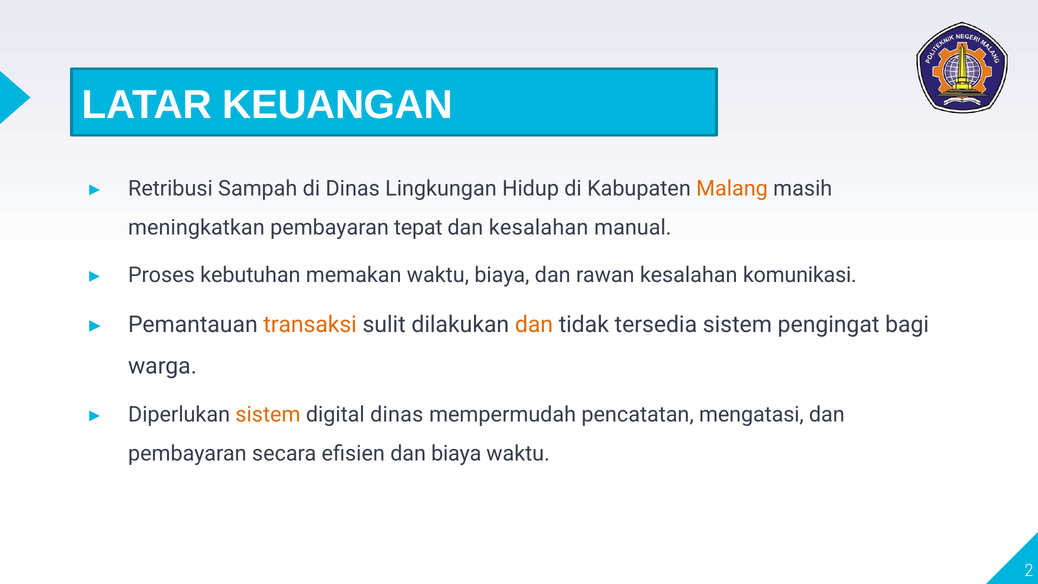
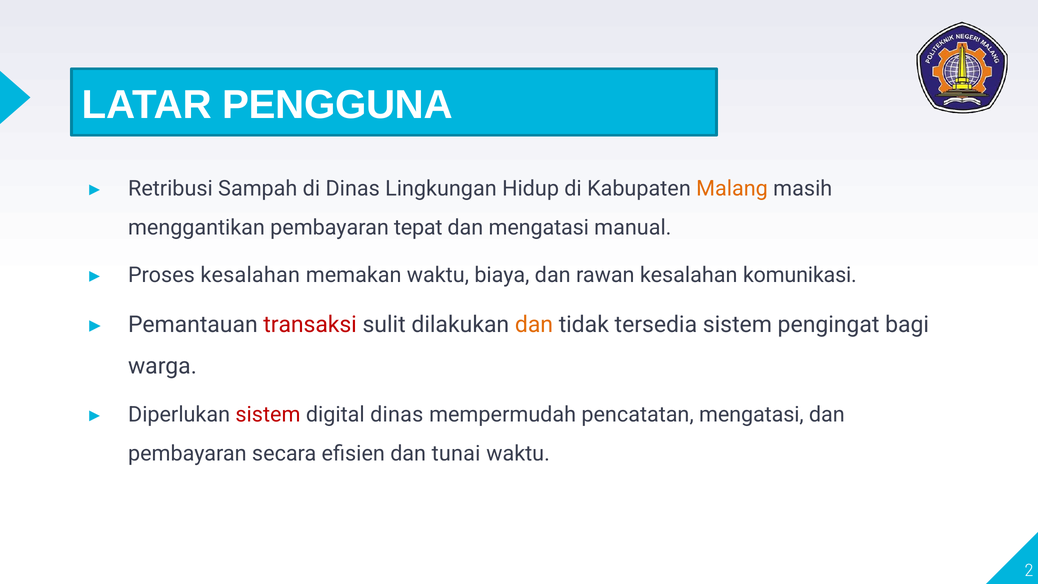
KEUANGAN: KEUANGAN -> PENGGUNA (338, 105)
meningkatkan: meningkatkan -> menggantikan (196, 228)
dan kesalahan: kesalahan -> mengatasi (539, 228)
Proses kebutuhan: kebutuhan -> kesalahan (250, 275)
transaksi colour: orange -> red (310, 325)
sistem colour: orange -> red (268, 414)
dan biaya: biaya -> tunai (456, 453)
